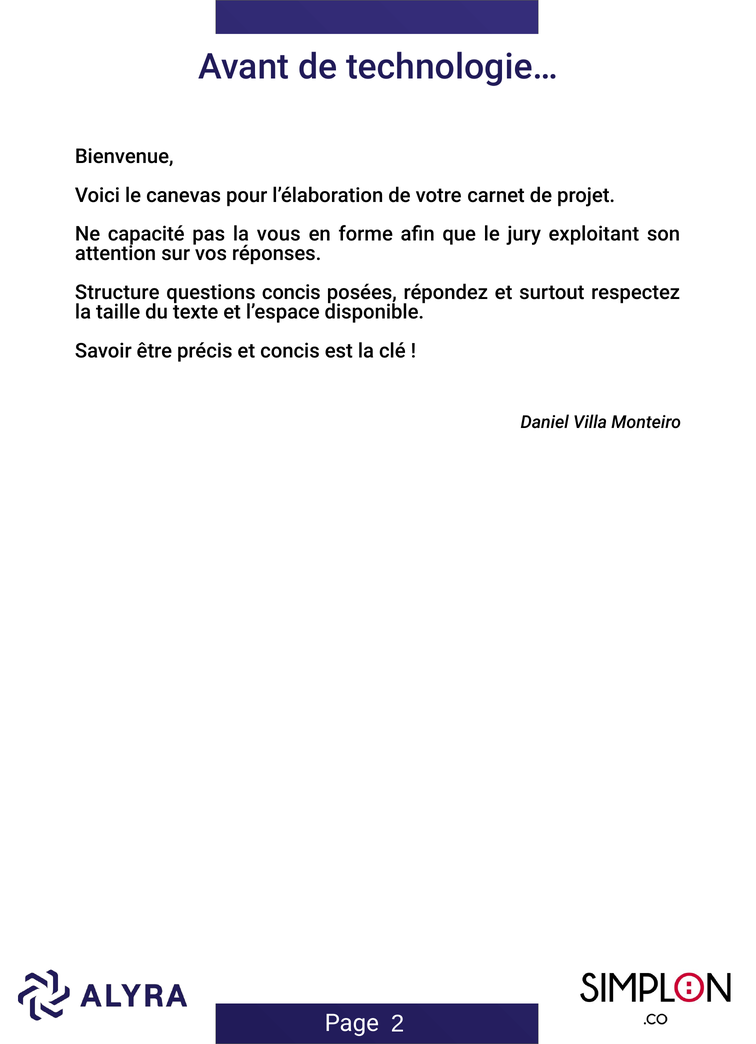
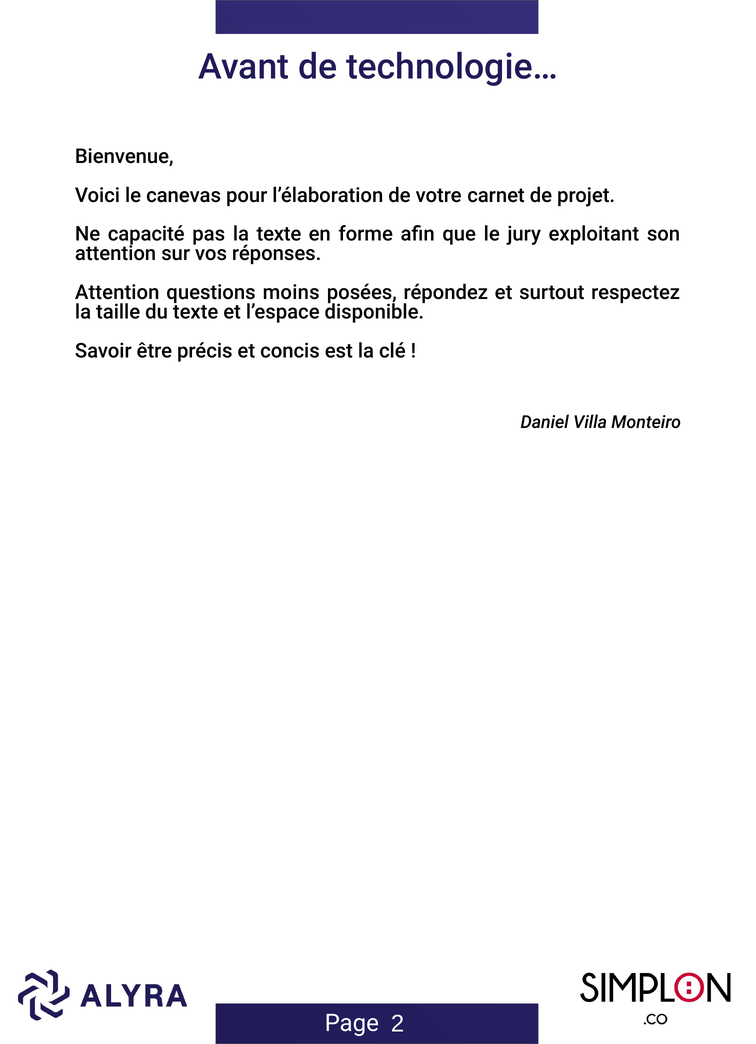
la vous: vous -> texte (279, 234)
Structure: Structure -> Attention (117, 293)
questions concis: concis -> moins (291, 293)
